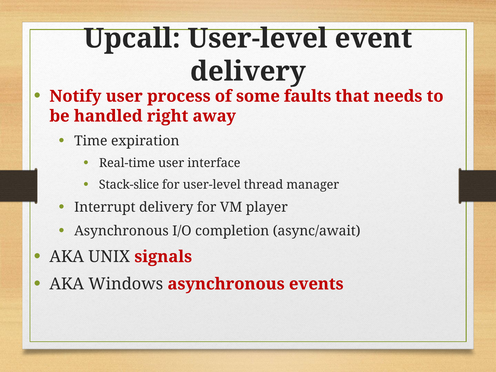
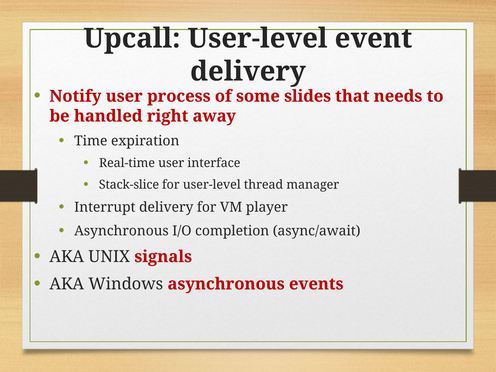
faults: faults -> slides (308, 96)
